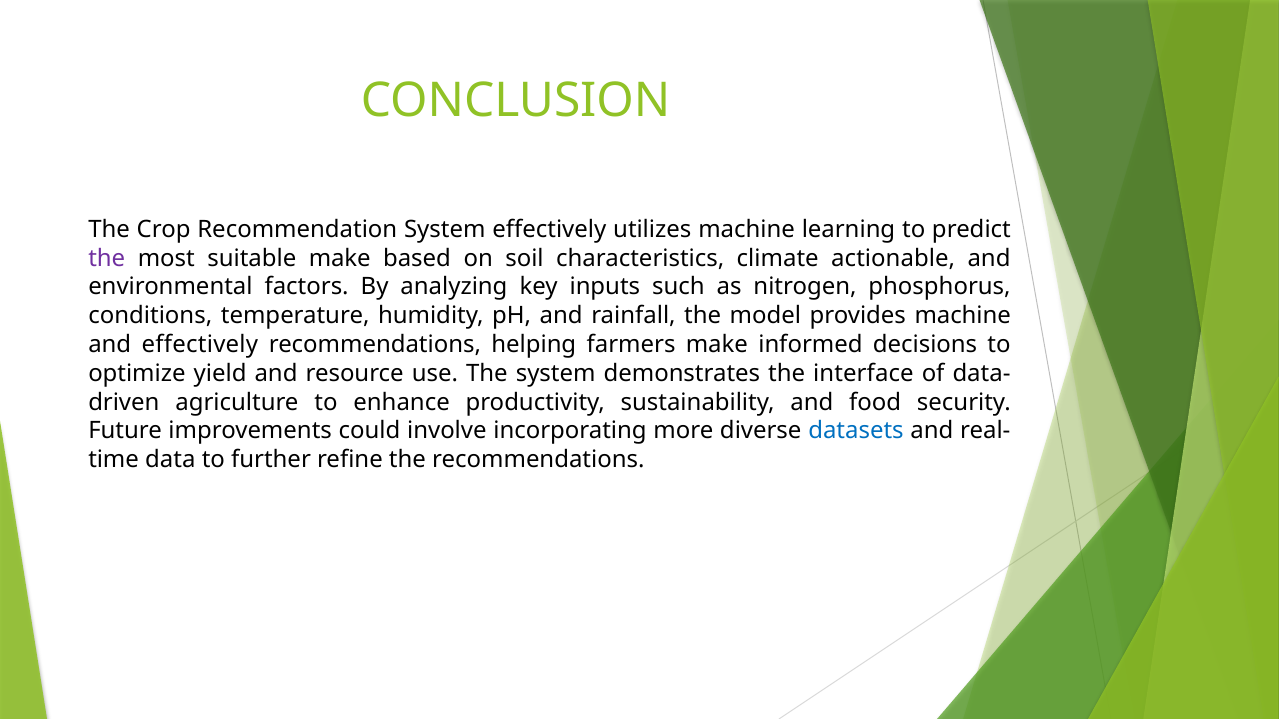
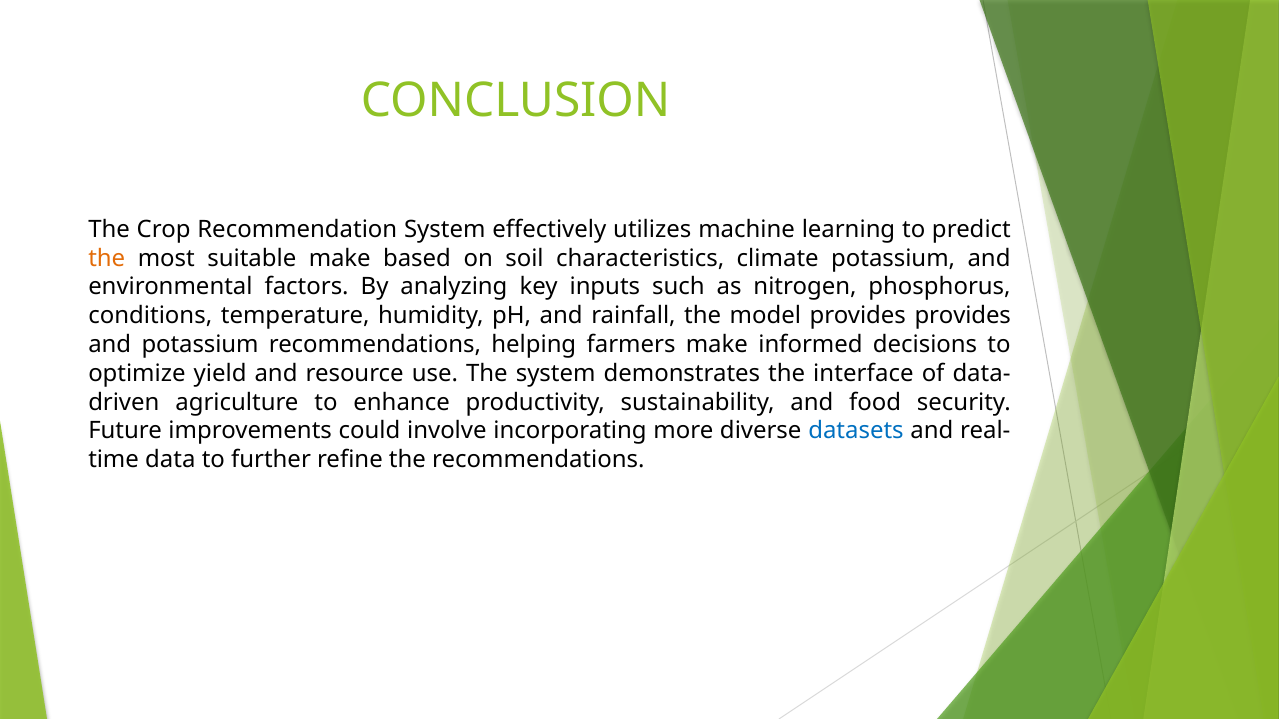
the colour: purple -> orange (107, 258)
climate actionable: actionable -> potassium (893, 258)
provides machine: machine -> provides (963, 316)
and effectively: effectively -> potassium (200, 345)
